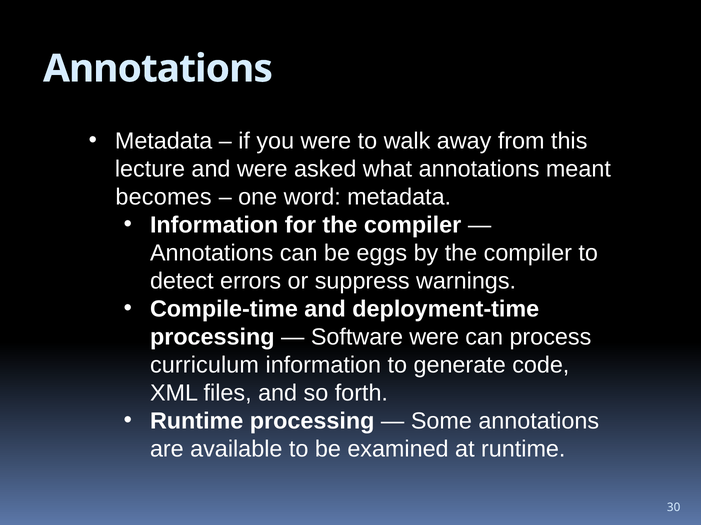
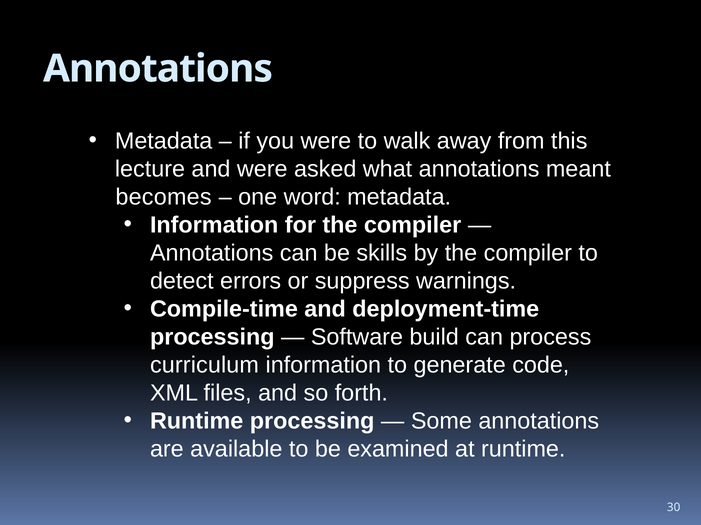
eggs: eggs -> skills (382, 253)
Software were: were -> build (434, 337)
